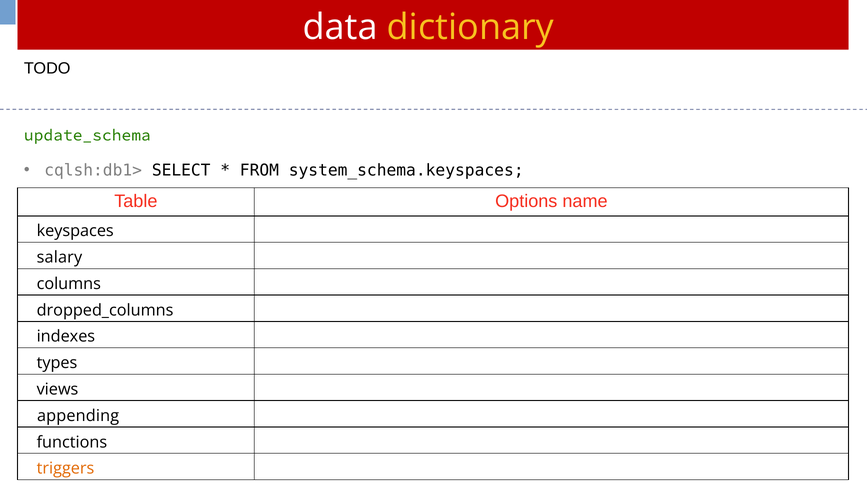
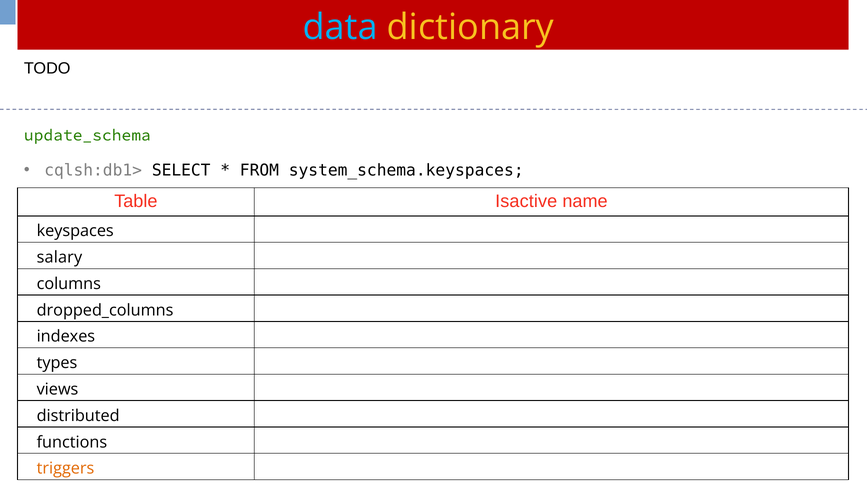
data colour: white -> light blue (340, 27)
Options: Options -> Isactive (526, 201)
appending: appending -> distributed (78, 416)
